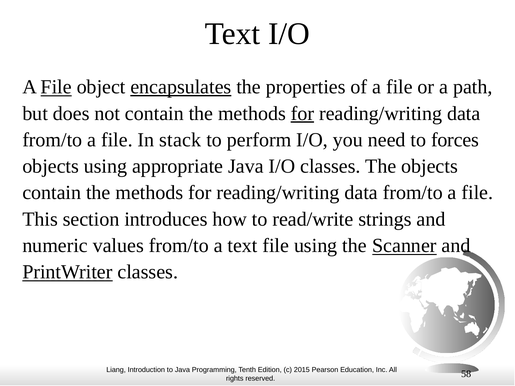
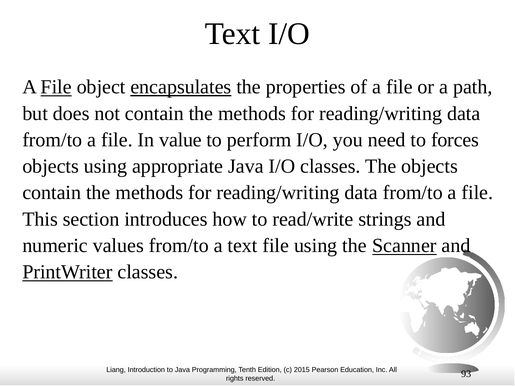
for underline: present -> none (302, 114)
stack: stack -> value (180, 140)
58: 58 -> 93 (466, 374)
